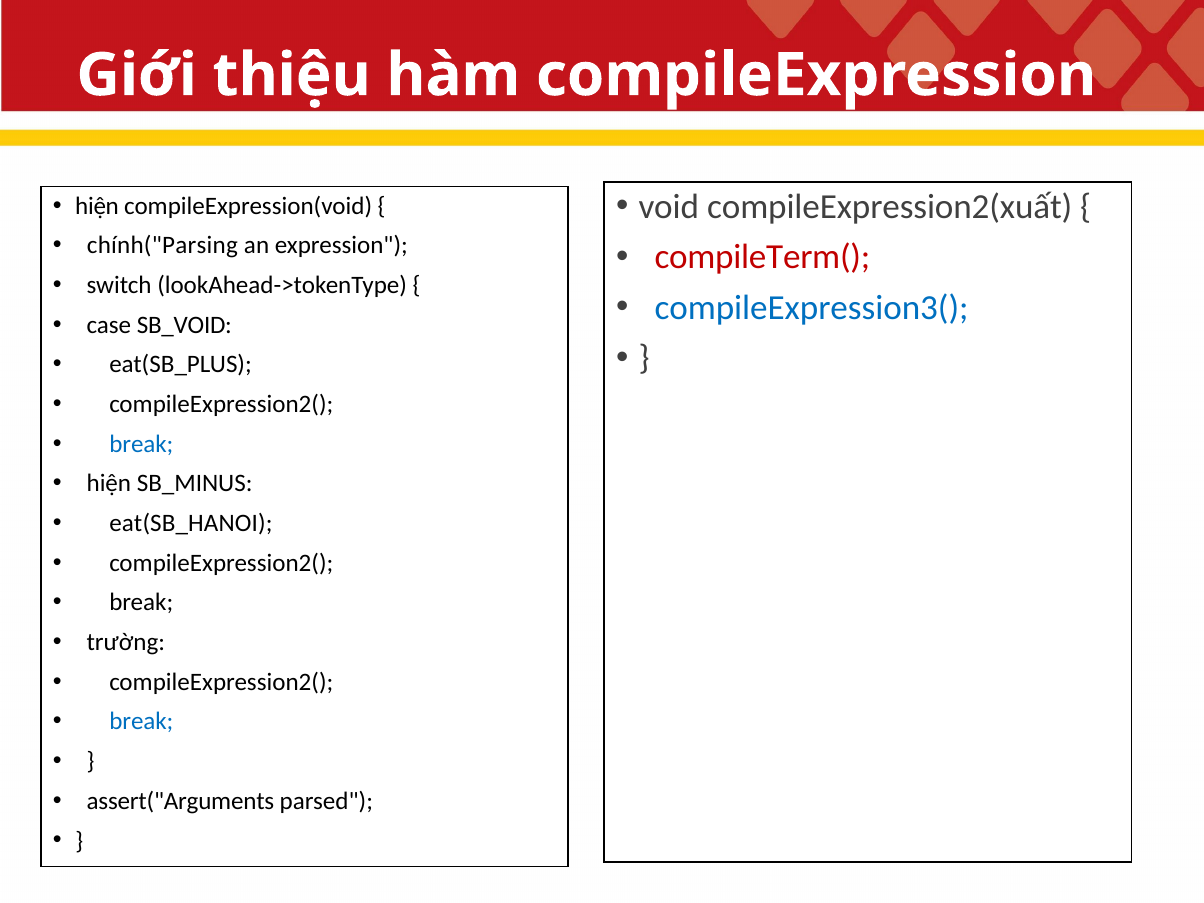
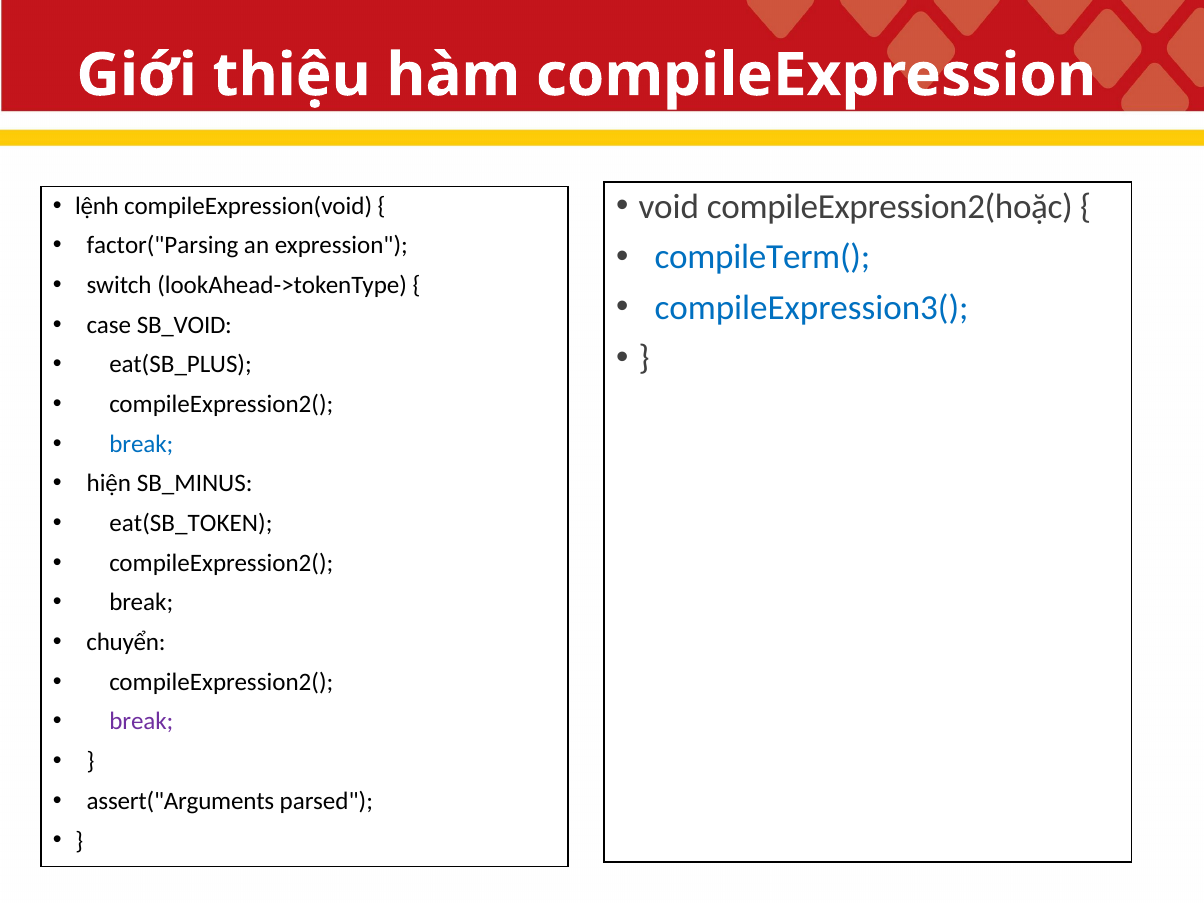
compileExpression2(xuất: compileExpression2(xuất -> compileExpression2(hoặc (890, 207)
hiện: hiện -> lệnh (97, 206)
chính("Parsing: chính("Parsing -> factor("Parsing (163, 246)
compileTerm( colour: red -> blue (762, 257)
eat(SB_HANOI: eat(SB_HANOI -> eat(SB_TOKEN (191, 523)
trường: trường -> chuyển (126, 642)
break colour: blue -> purple (141, 722)
